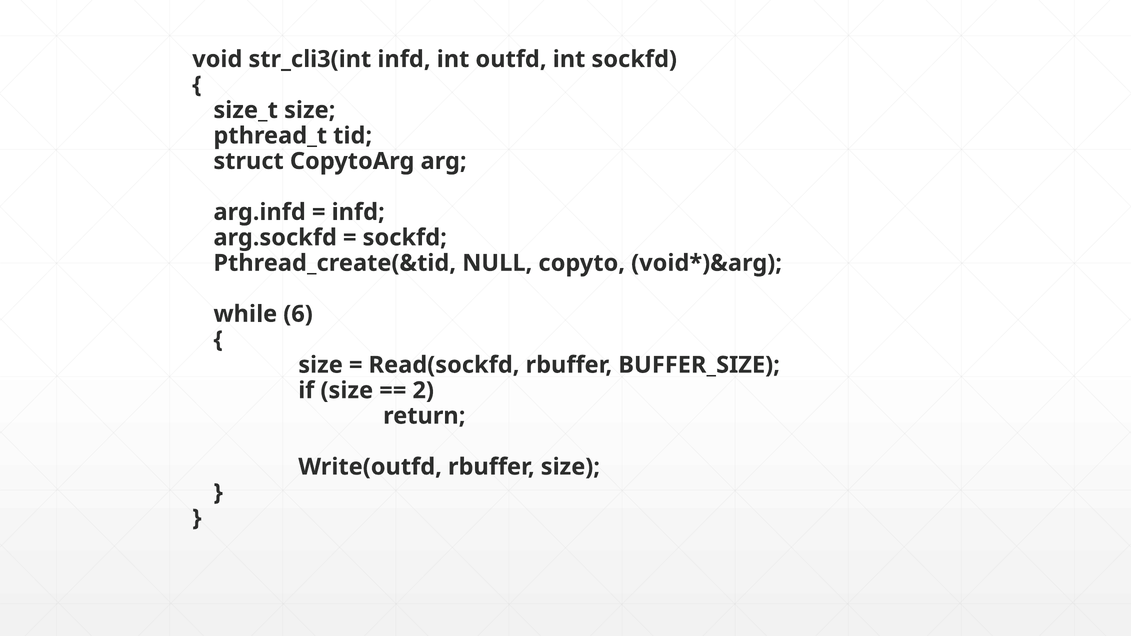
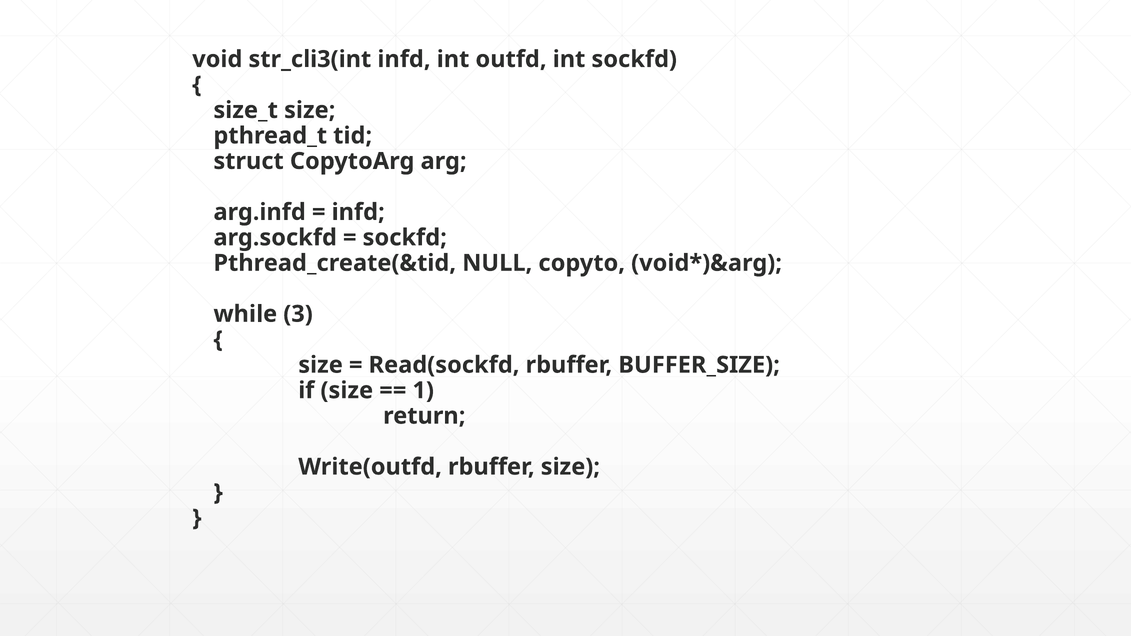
6: 6 -> 3 (298, 314)
2: 2 -> 1 (423, 391)
